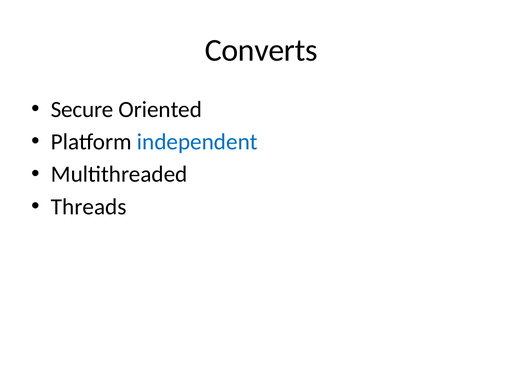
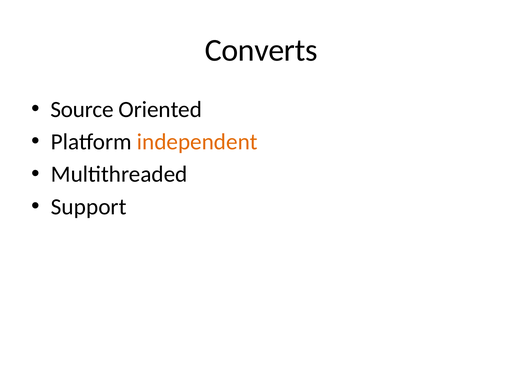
Secure: Secure -> Source (82, 110)
independent colour: blue -> orange (197, 142)
Threads: Threads -> Support (89, 207)
